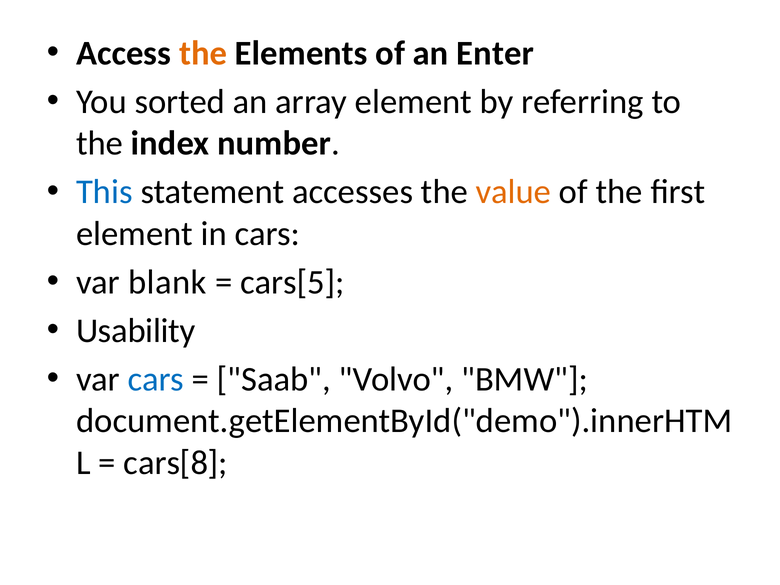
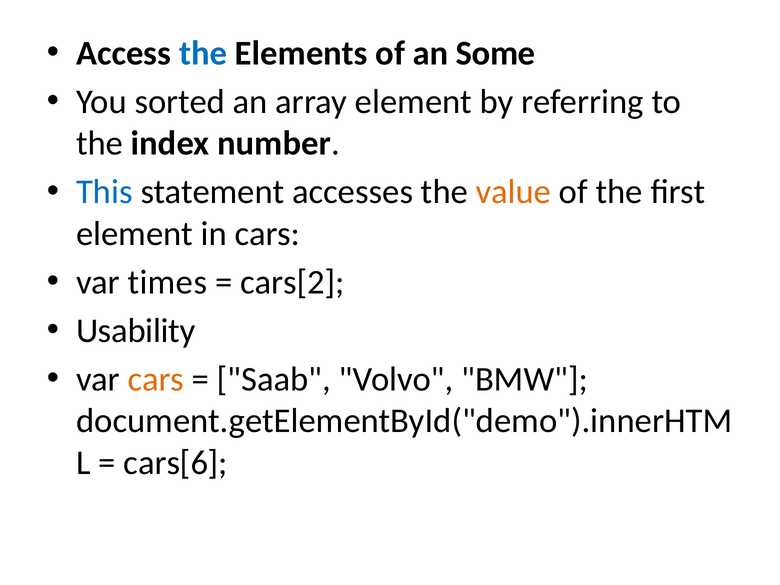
the colour: orange -> blue (203, 53)
Enter: Enter -> Some (496, 53)
blank: blank -> times (167, 282)
cars[5: cars[5 -> cars[2 (293, 282)
cars colour: blue -> orange (156, 379)
cars[8: cars[8 -> cars[6 (176, 463)
